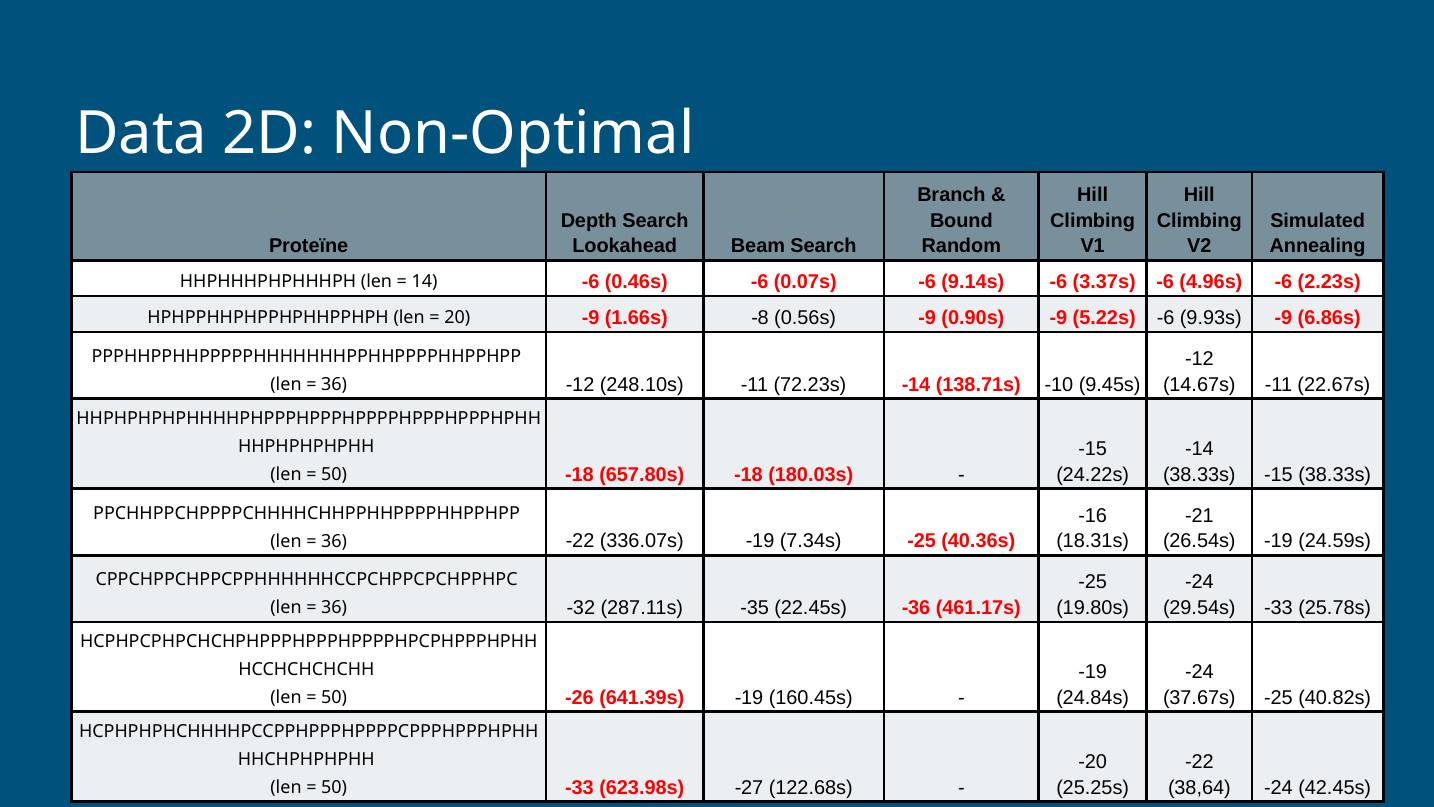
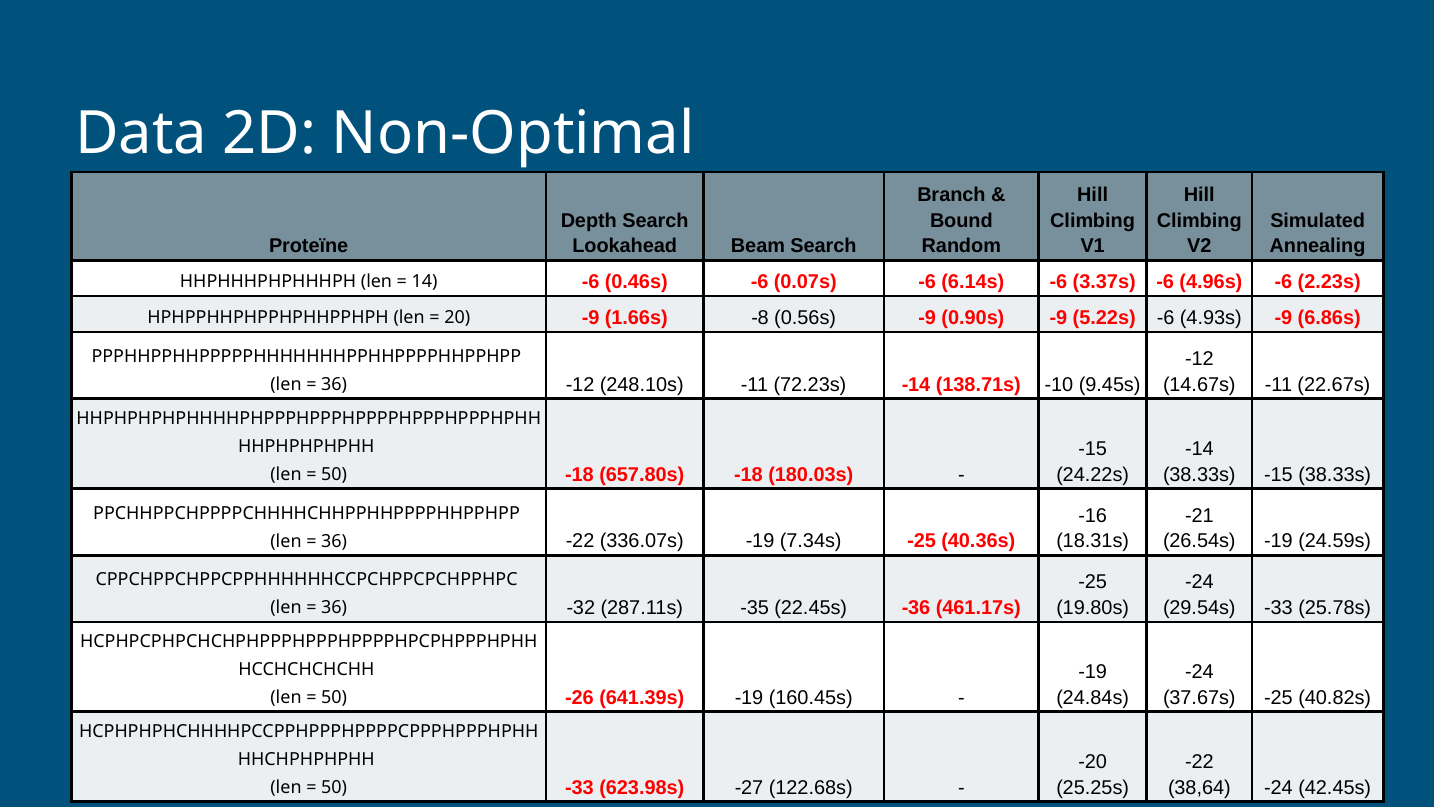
9.14s: 9.14s -> 6.14s (973, 282)
9.93s: 9.93s -> 4.93s (1211, 318)
